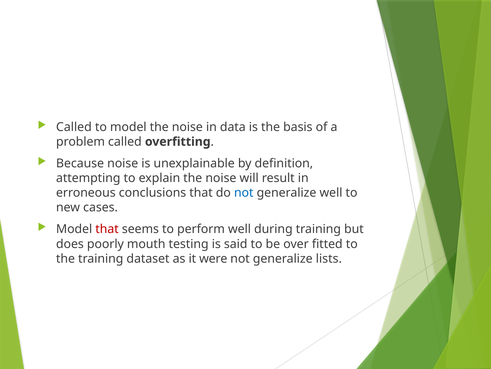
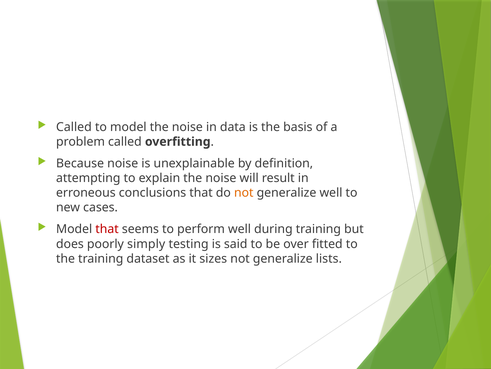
not colour: blue -> orange (244, 192)
mouth: mouth -> simply (146, 243)
were: were -> sizes (213, 258)
